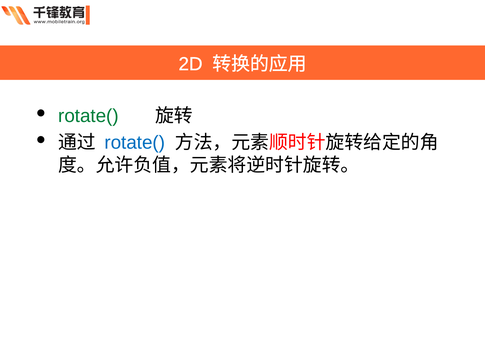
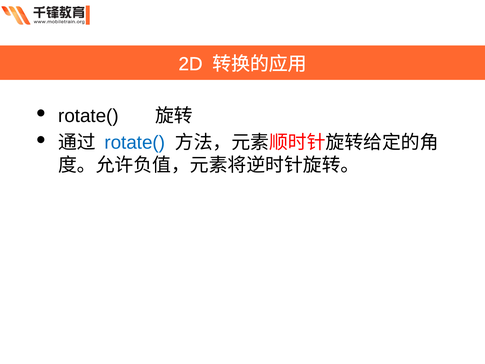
rotate( colour: green -> black (88, 116)
